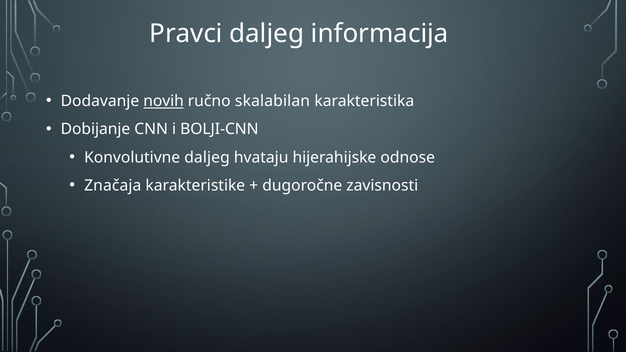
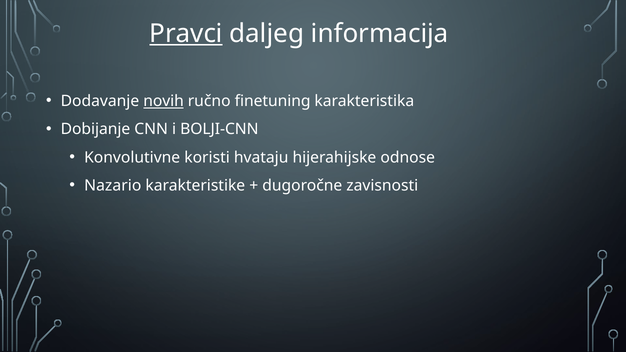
Pravci underline: none -> present (186, 34)
skalabilan: skalabilan -> finetuning (273, 101)
Konvolutivne daljeg: daljeg -> koristi (207, 158)
Značaja: Značaja -> Nazario (113, 186)
